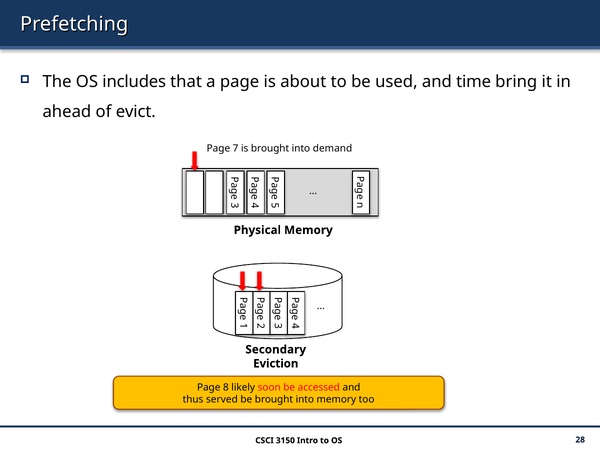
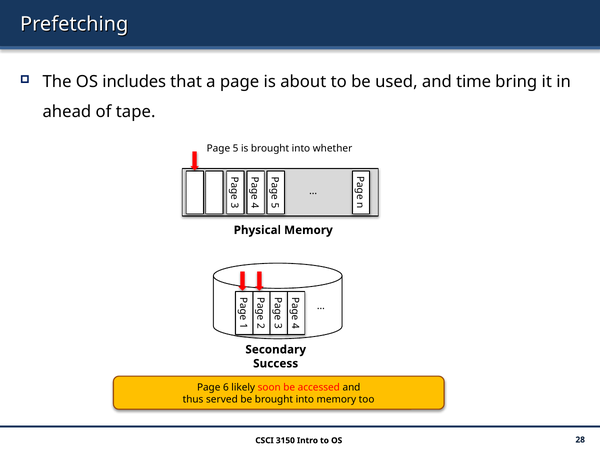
evict: evict -> tape (136, 112)
Page 7: 7 -> 5 (236, 149)
demand: demand -> whether (333, 149)
Eviction: Eviction -> Success (276, 364)
8: 8 -> 6 (226, 387)
